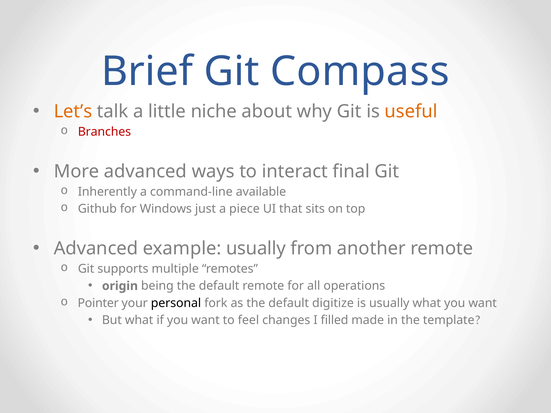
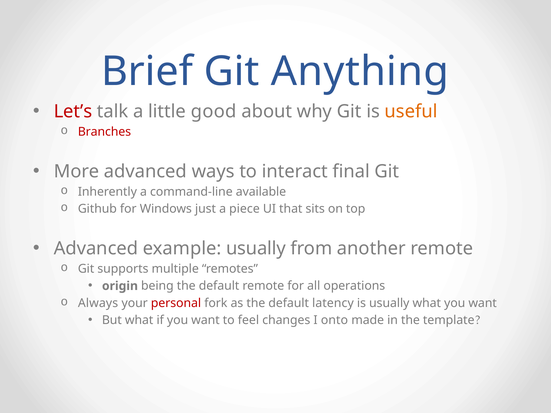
Compass: Compass -> Anything (360, 72)
Let’s colour: orange -> red (73, 111)
niche: niche -> good (214, 111)
Pointer: Pointer -> Always (98, 303)
personal colour: black -> red (176, 303)
digitize: digitize -> latency (333, 303)
filled: filled -> onto (334, 320)
